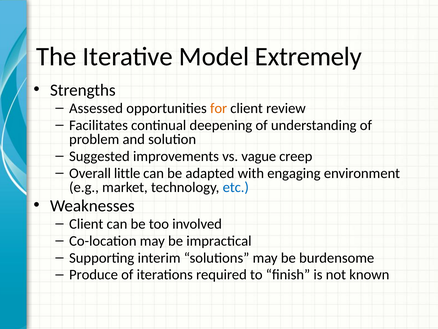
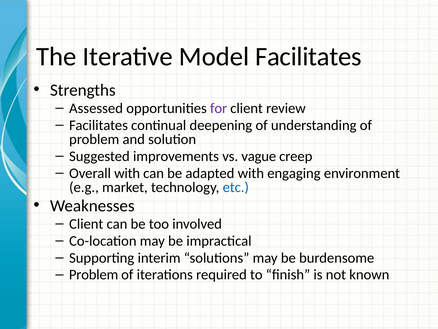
Model Extremely: Extremely -> Facilitates (308, 57)
for colour: orange -> purple (219, 108)
Overall little: little -> with (127, 173)
Produce: Produce -> Problem (94, 274)
